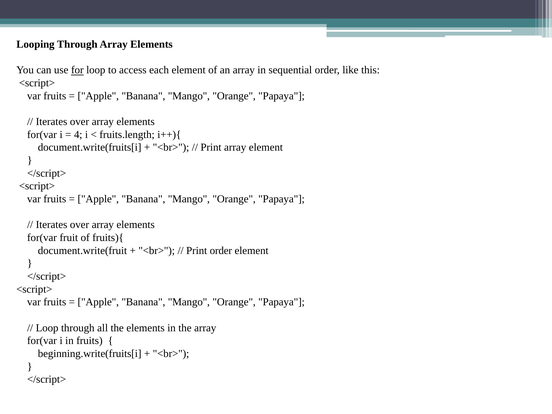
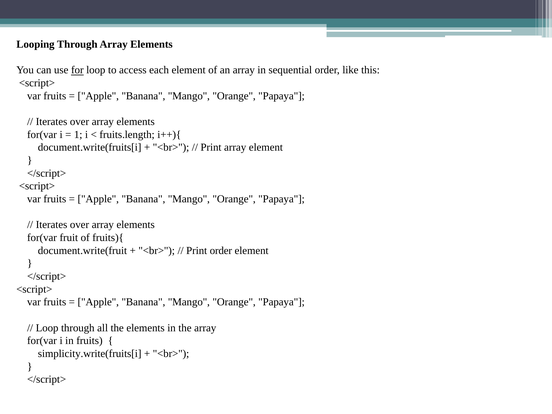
4: 4 -> 1 (78, 135)
beginning.write(fruits[i: beginning.write(fruits[i -> simplicity.write(fruits[i (90, 354)
